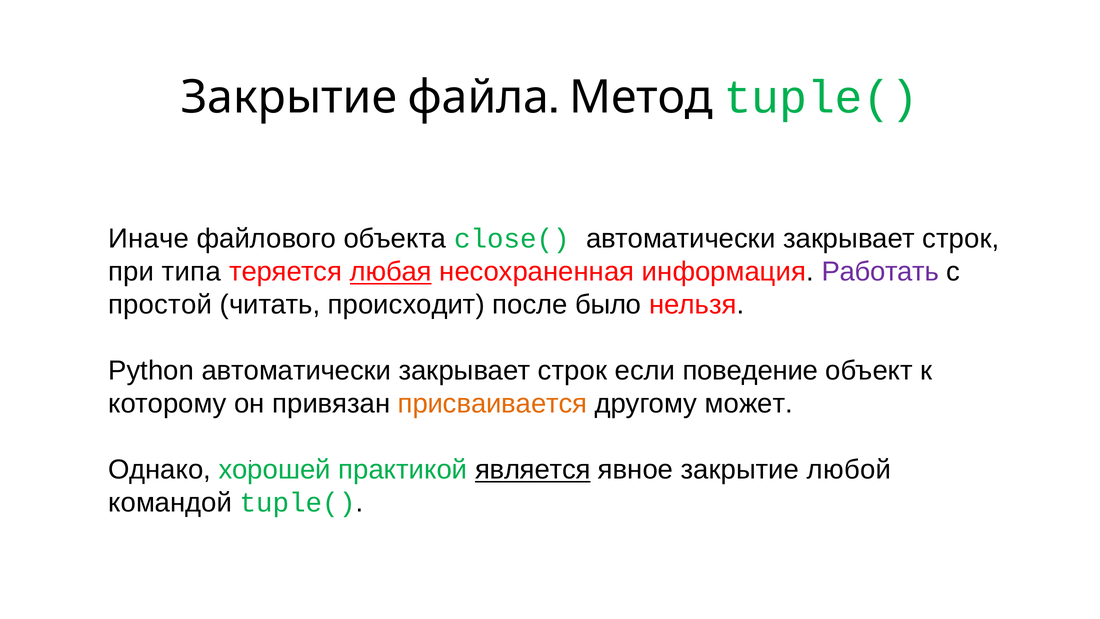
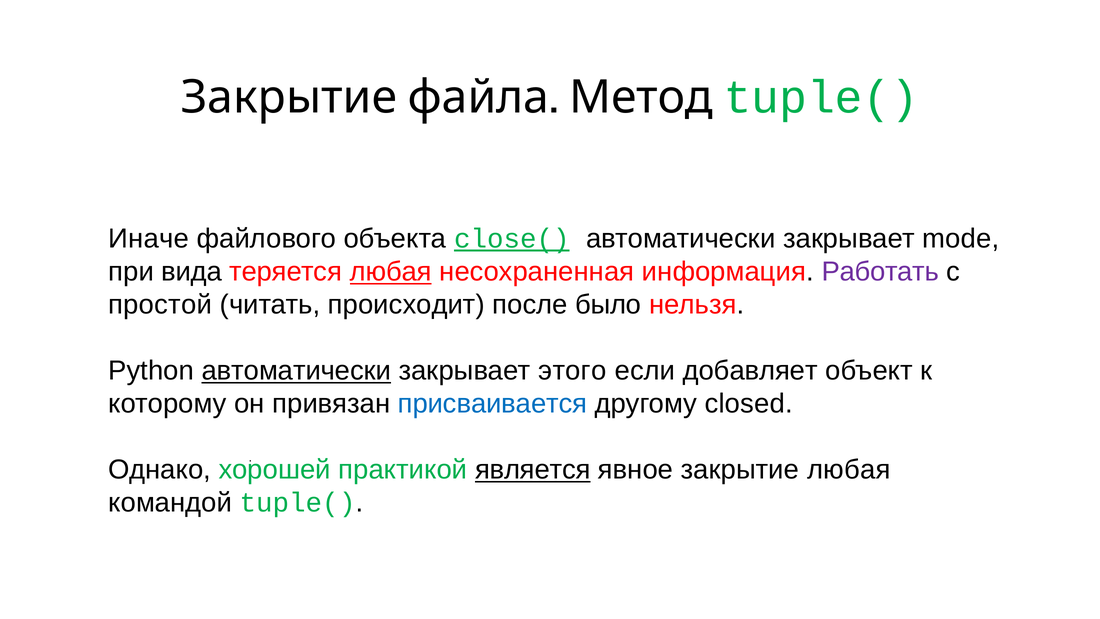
close( underline: none -> present (512, 239)
строк: строк -> mode (961, 239)
типа: типа -> вида (192, 272)
автоматически underline: none -> present (296, 371)
строк: строк -> этого (572, 371)
поведение: поведение -> добавляет (750, 371)
присваивается colour: orange -> blue (493, 404)
может: может -> closed (749, 404)
закрытие любой: любой -> любая (849, 470)
